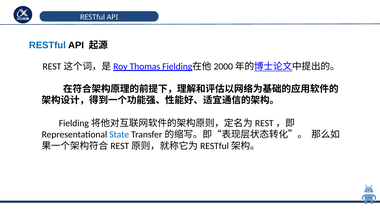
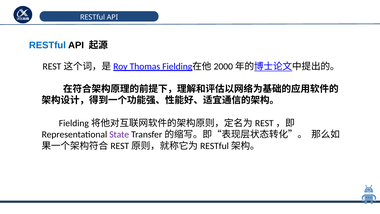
State colour: blue -> purple (119, 134)
